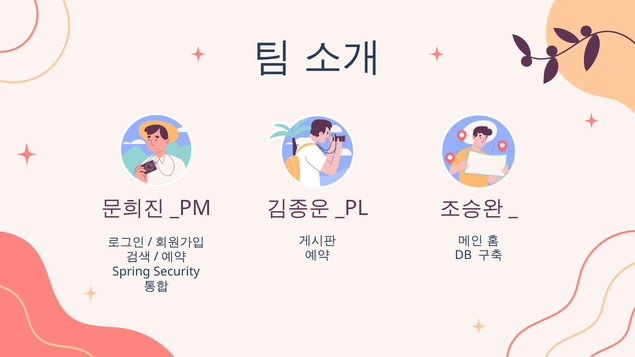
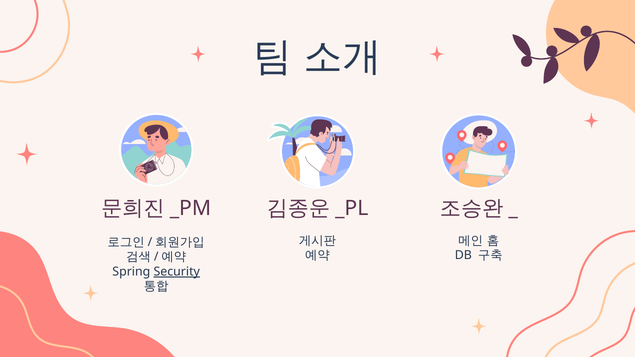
Security underline: none -> present (177, 272)
